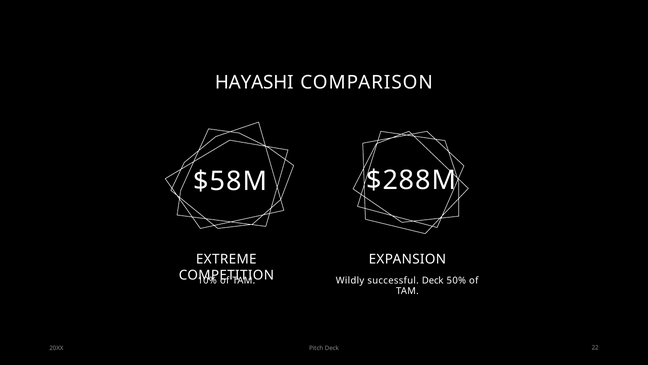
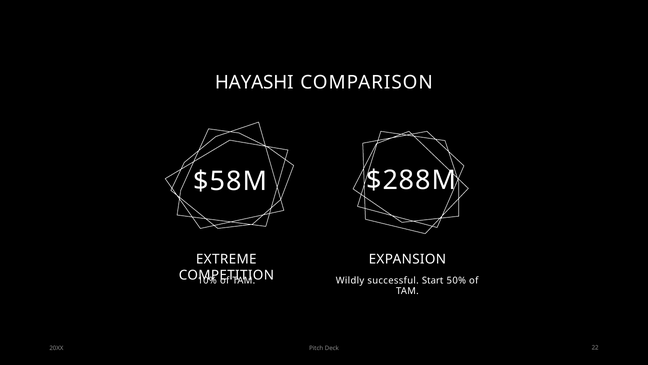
successful Deck: Deck -> Start (433, 280)
